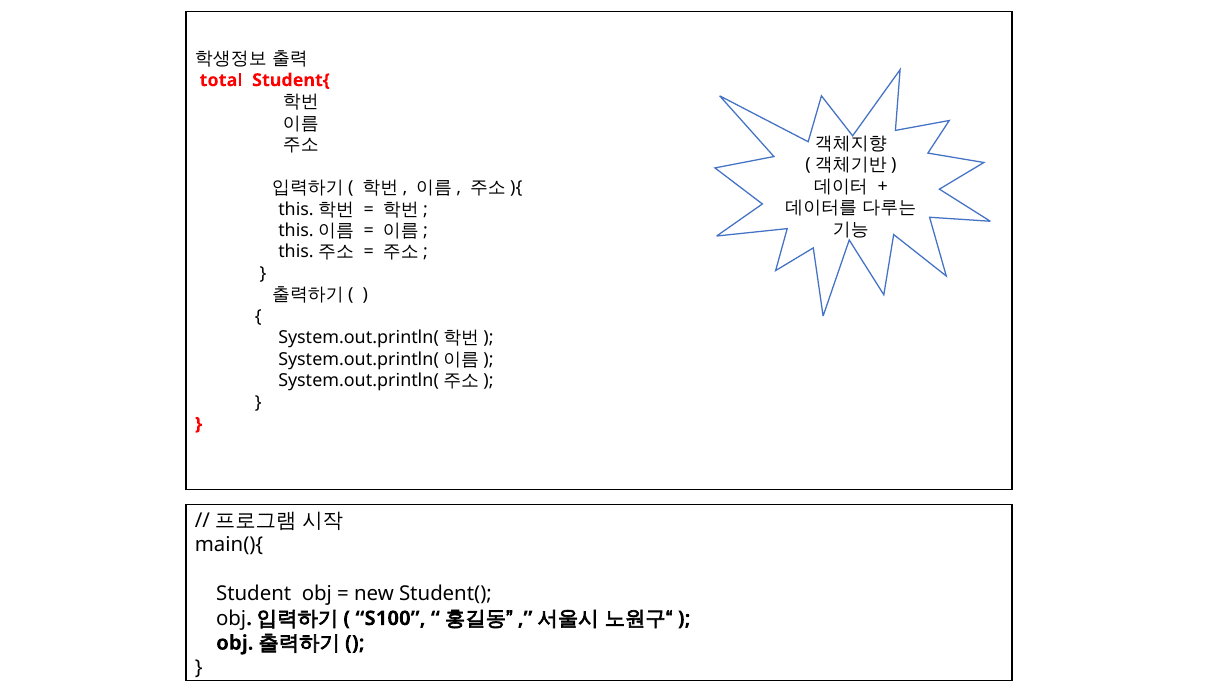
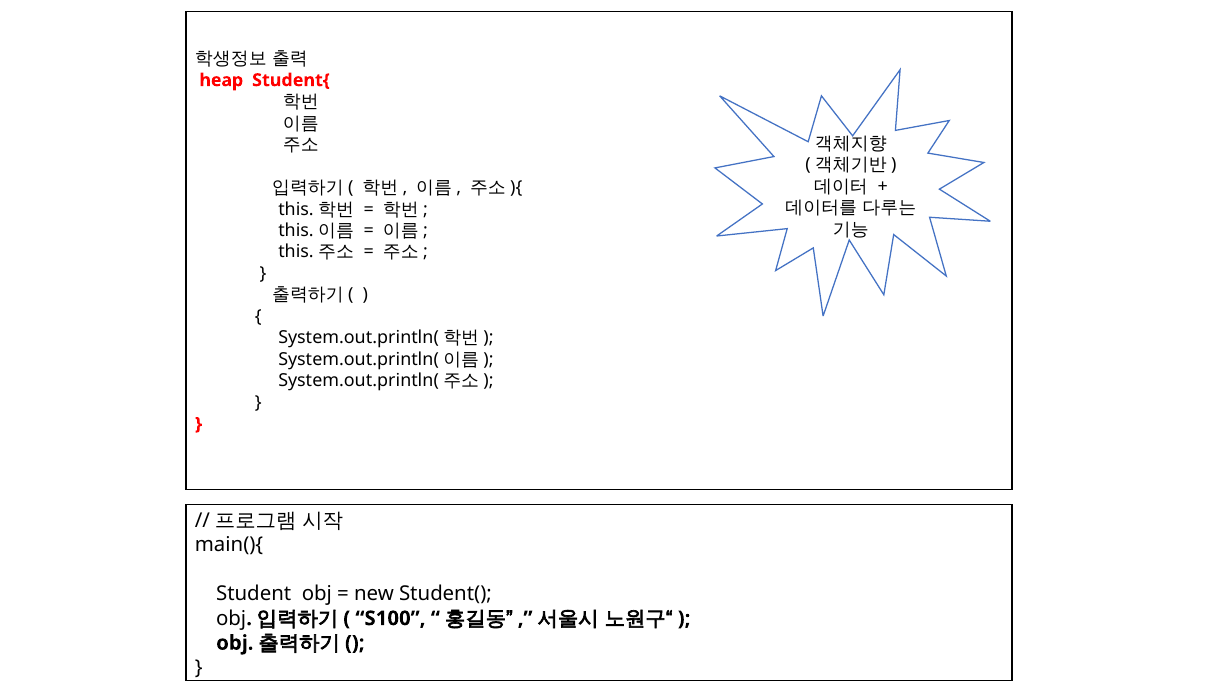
total: total -> heap (221, 80)
